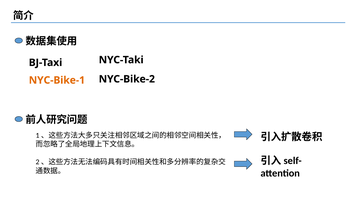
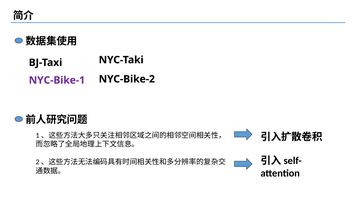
NYC-Bike-1 colour: orange -> purple (57, 80)
